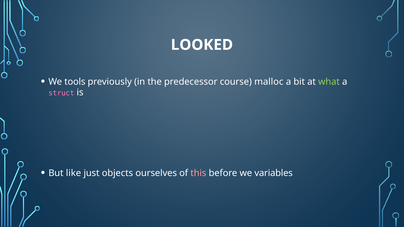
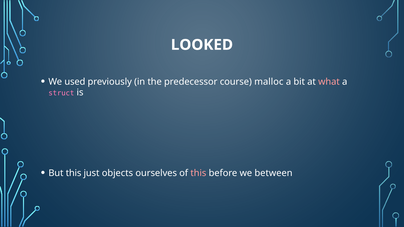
tools: tools -> used (75, 82)
what colour: light green -> pink (329, 82)
But like: like -> this (74, 173)
variables: variables -> between (274, 173)
